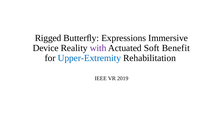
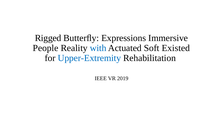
Device: Device -> People (46, 48)
with colour: purple -> blue (98, 48)
Benefit: Benefit -> Existed (176, 48)
